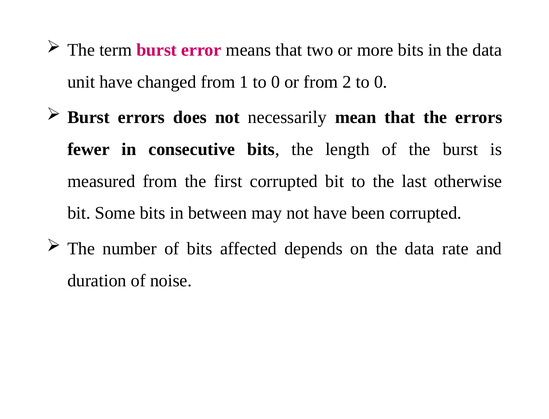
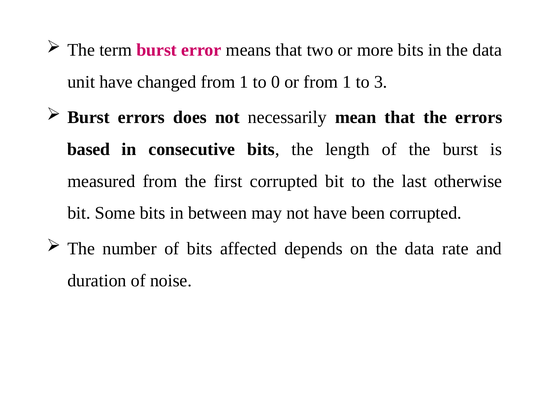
or from 2: 2 -> 1 (347, 82)
0: 0 -> 3 (381, 82)
fewer: fewer -> based (89, 149)
